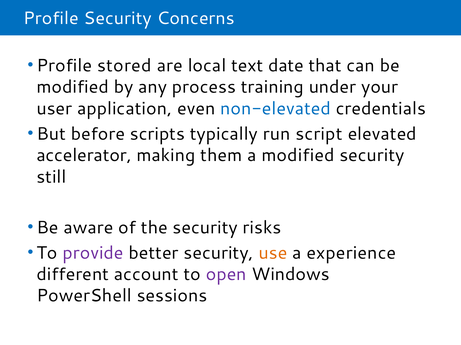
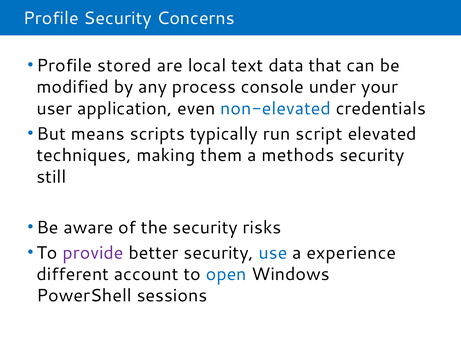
date: date -> data (286, 66)
training: training -> console (272, 87)
before: before -> means (98, 134)
accelerator: accelerator -> techniques (84, 156)
a modified: modified -> methods (298, 156)
use colour: orange -> blue (273, 253)
open colour: purple -> blue (226, 275)
